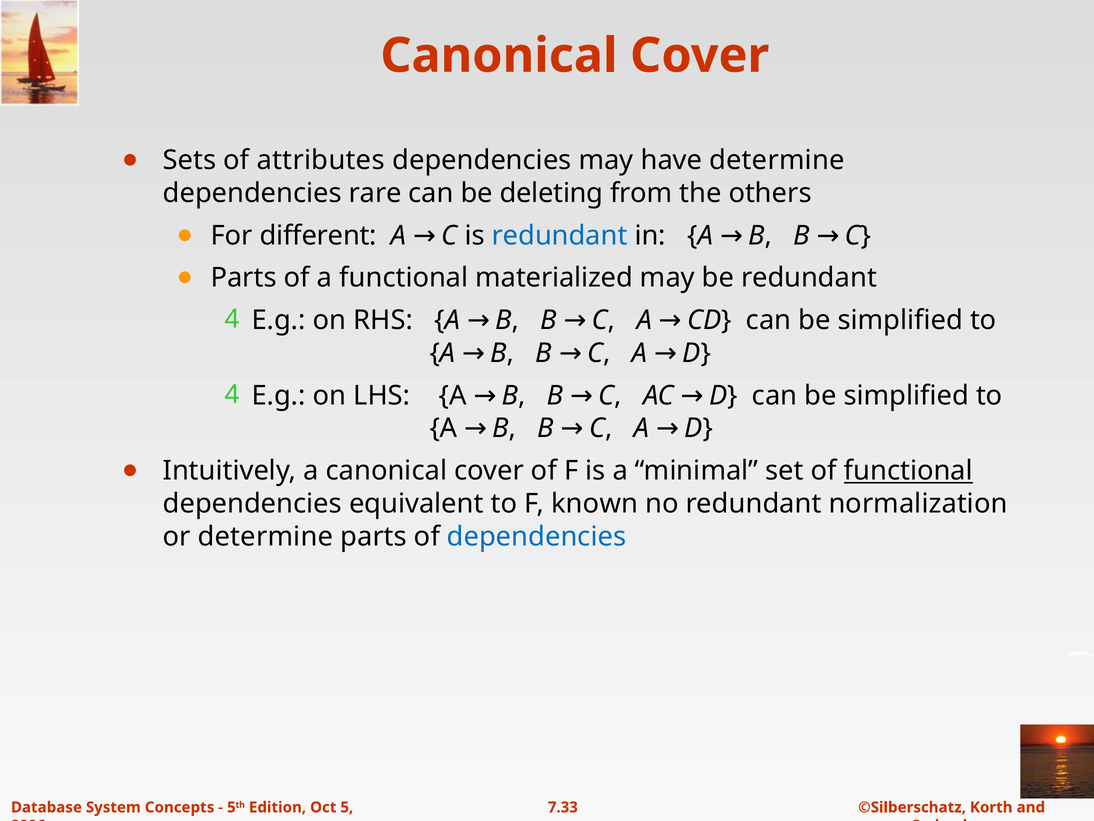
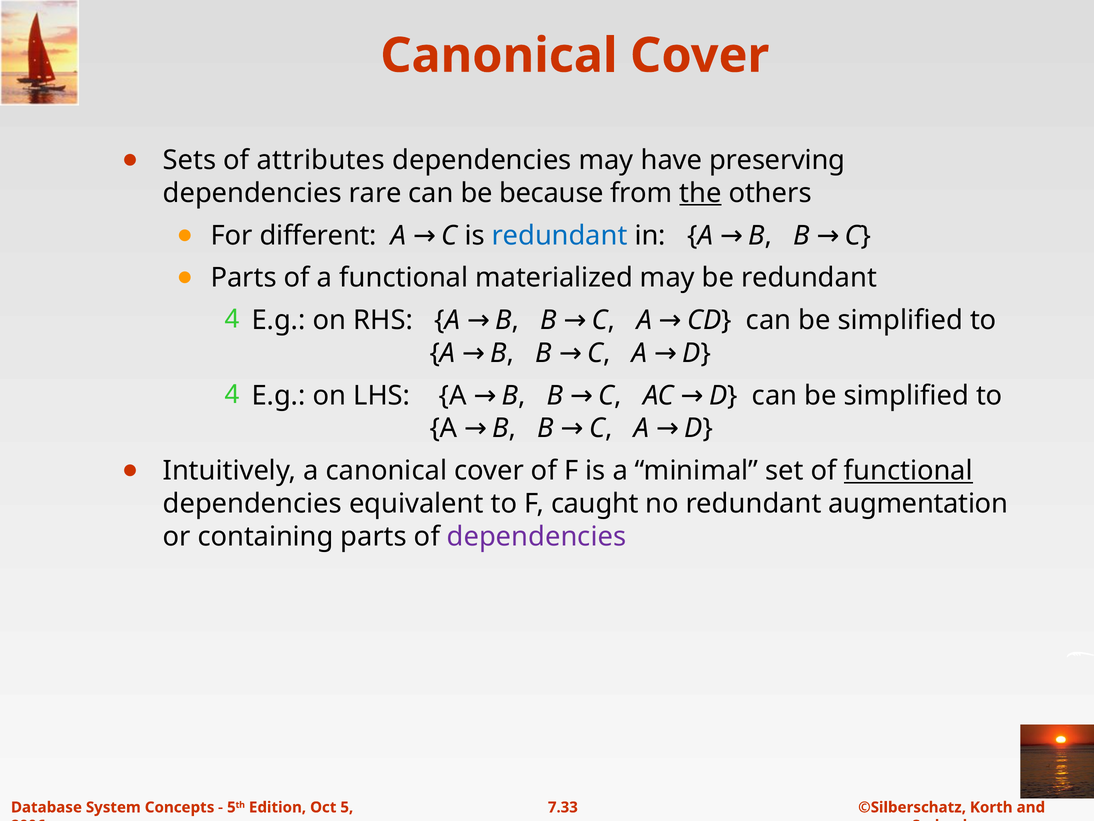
have determine: determine -> preserving (777, 160)
deleting: deleting -> because (552, 193)
the underline: none -> present (700, 193)
known: known -> caught (595, 503)
normalization: normalization -> augmentation (918, 503)
or determine: determine -> containing (266, 536)
dependencies colour: blue -> purple (537, 536)
